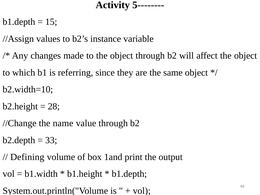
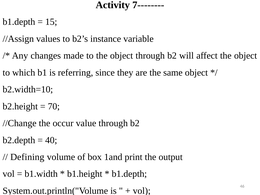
5--------: 5-------- -> 7-------- (148, 5)
28: 28 -> 70 (54, 106)
name: name -> occur (63, 123)
33: 33 -> 40 (51, 140)
